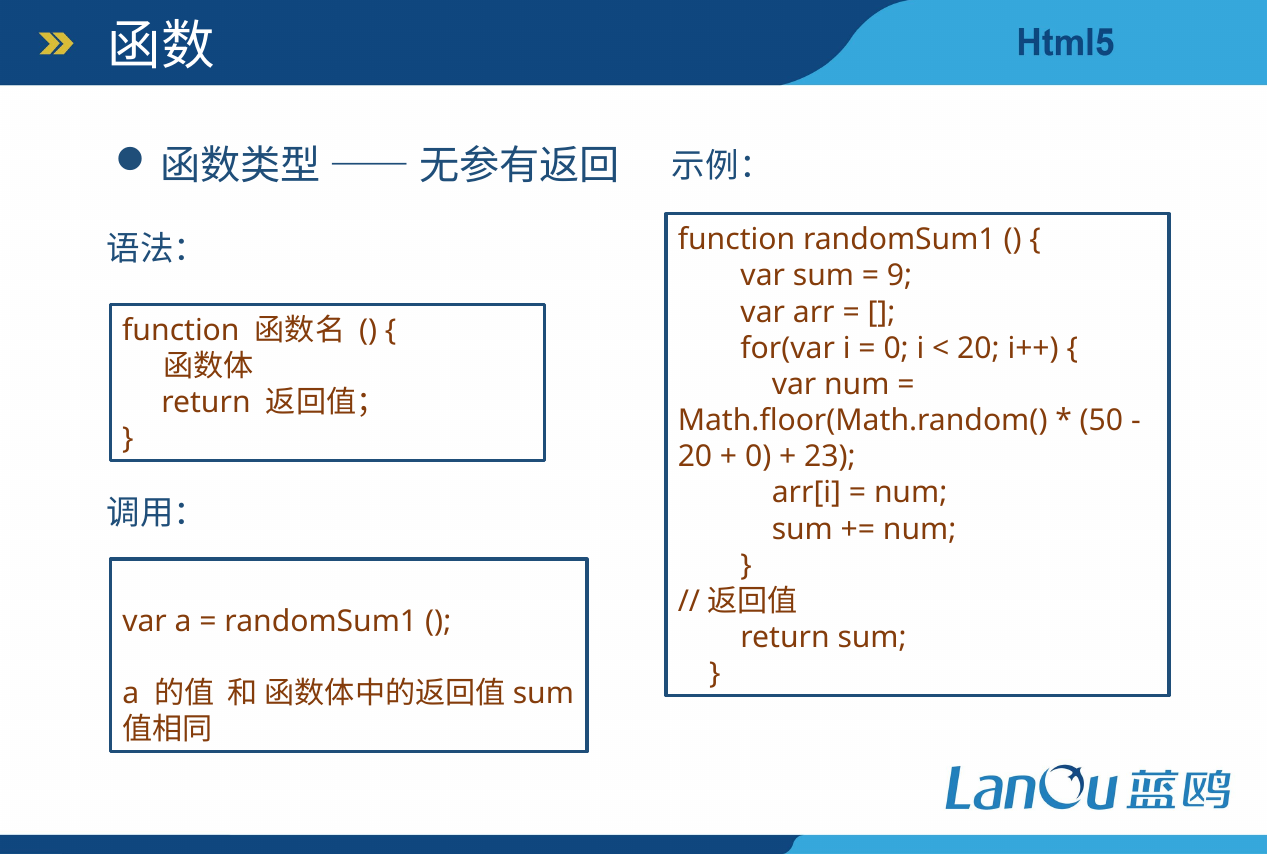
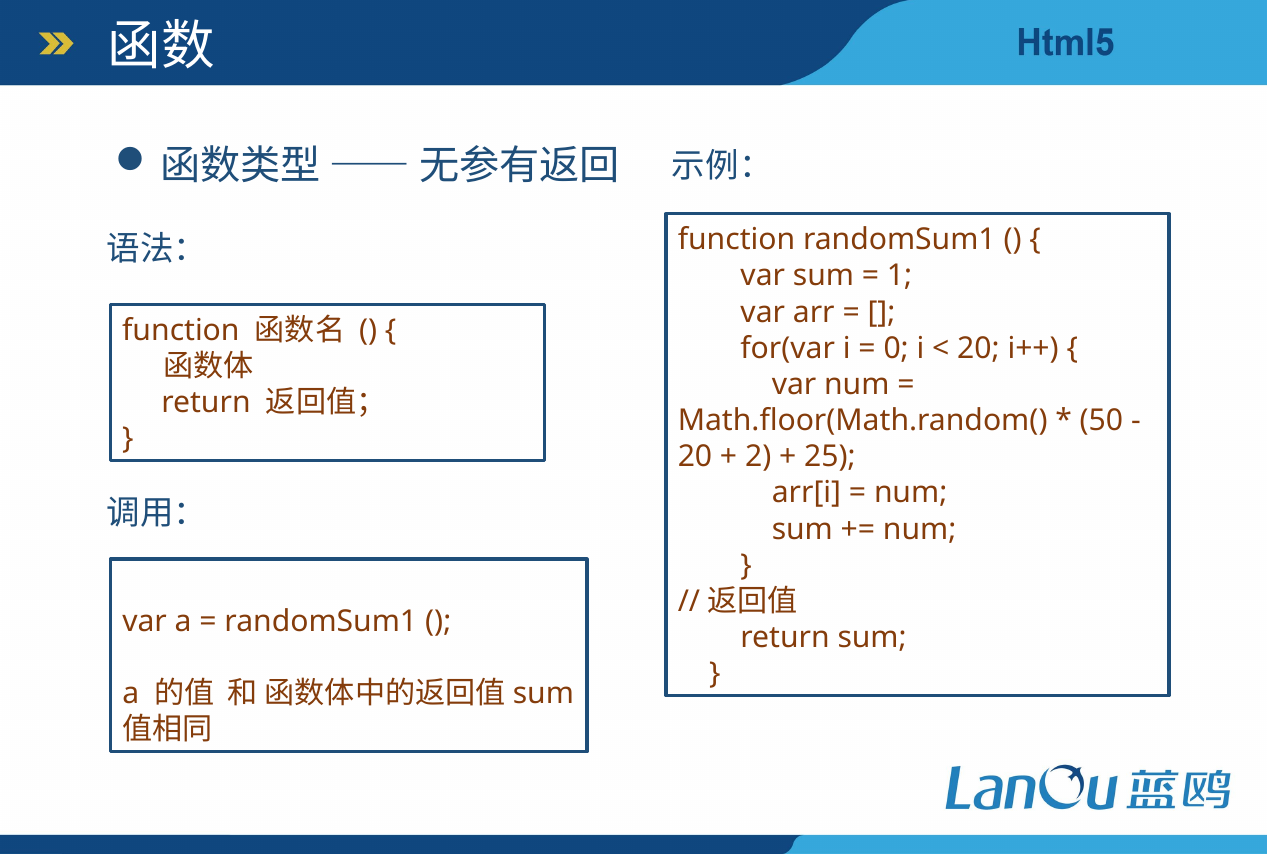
9: 9 -> 1 (899, 276)
0: 0 -> 2 (758, 457)
23: 23 -> 25 (830, 457)
